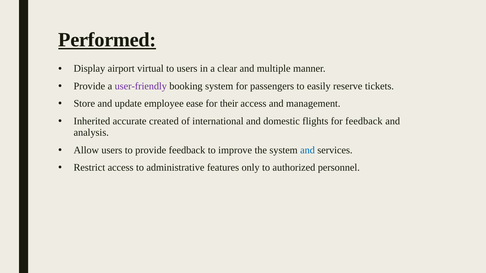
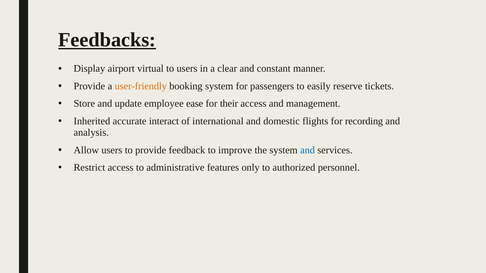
Performed: Performed -> Feedbacks (107, 40)
multiple: multiple -> constant (274, 69)
user-friendly colour: purple -> orange (141, 86)
created: created -> interact (164, 121)
for feedback: feedback -> recording (364, 121)
